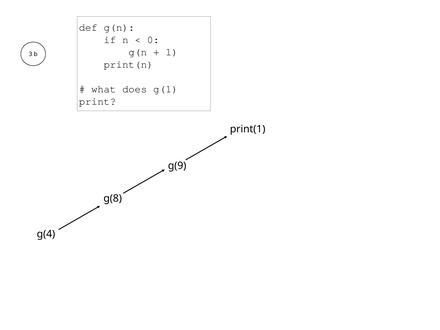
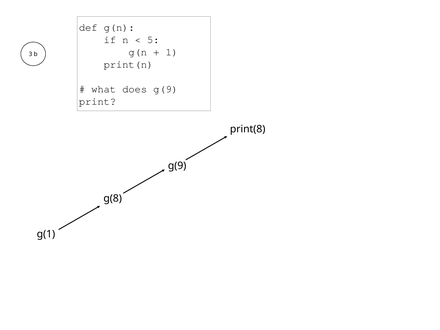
0: 0 -> 5 (153, 40)
does g(1: g(1 -> g(9 (166, 89)
print(1: print(1 -> print(8 (248, 129)
g(4: g(4 -> g(1 (46, 234)
